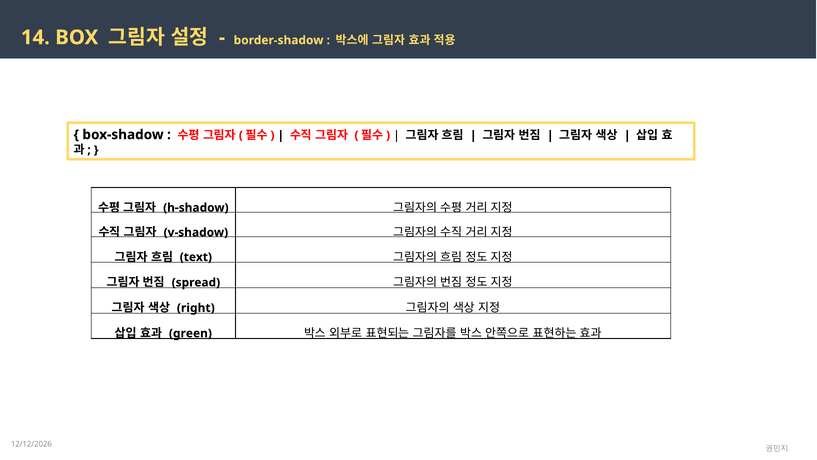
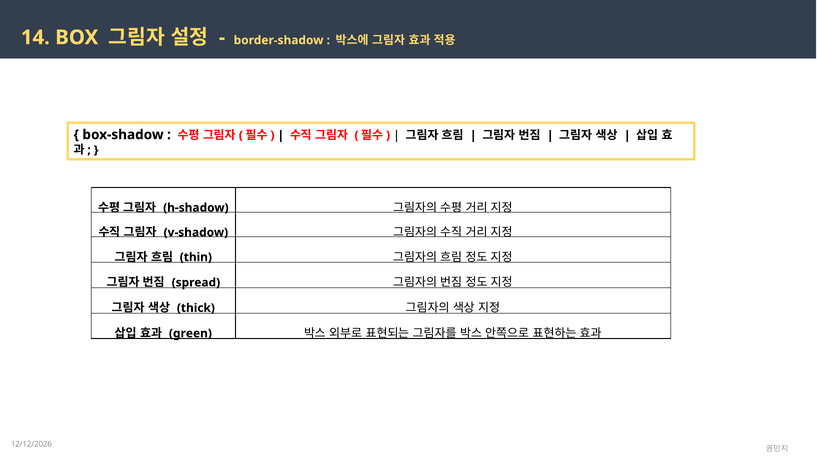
text: text -> thin (196, 257)
right: right -> thick (196, 308)
